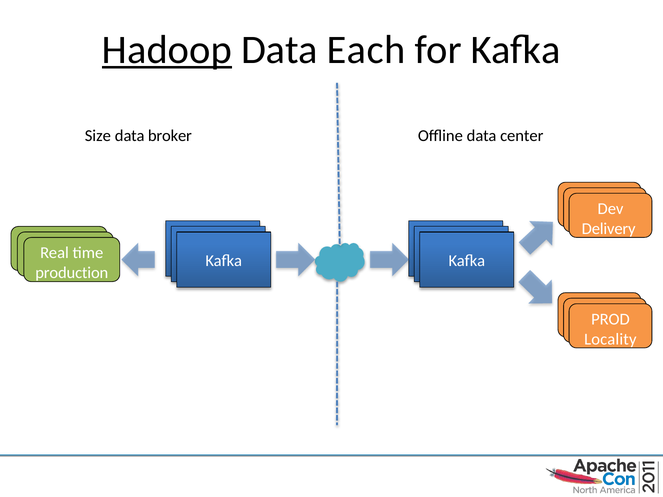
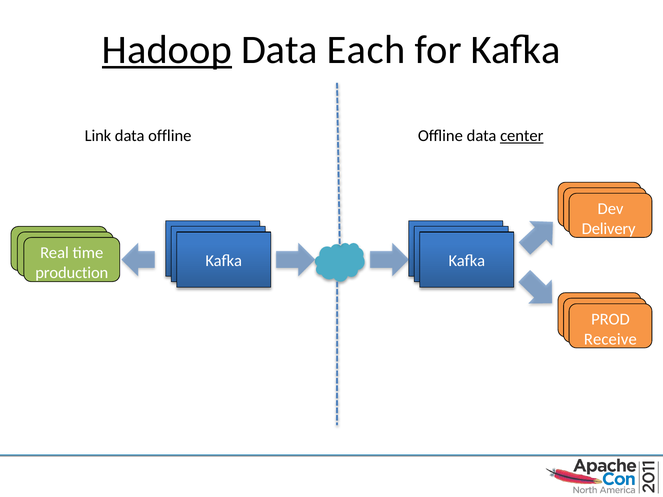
Size: Size -> Link (98, 136)
data broker: broker -> offline (170, 136)
center underline: none -> present (522, 136)
Locality: Locality -> Receive (610, 339)
